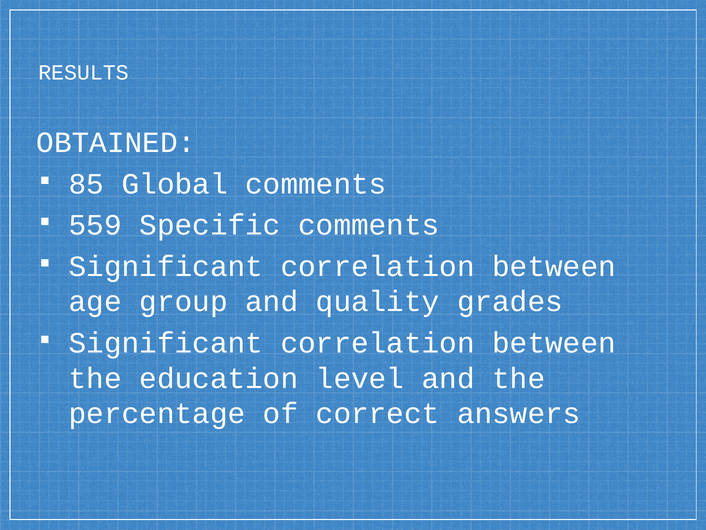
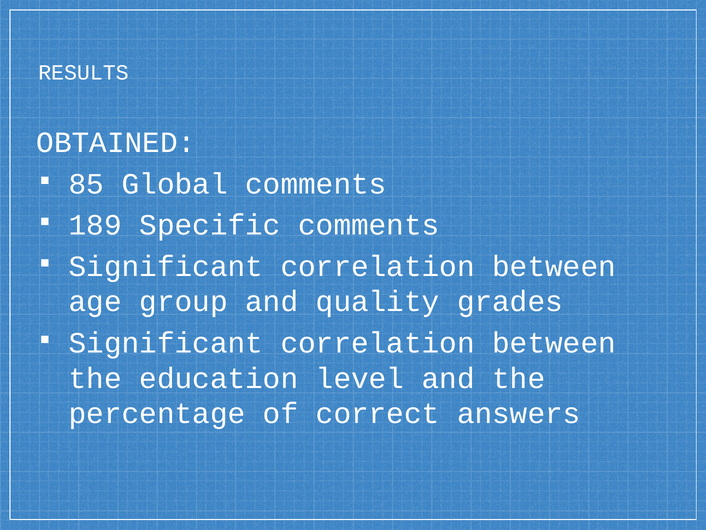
559: 559 -> 189 (95, 225)
